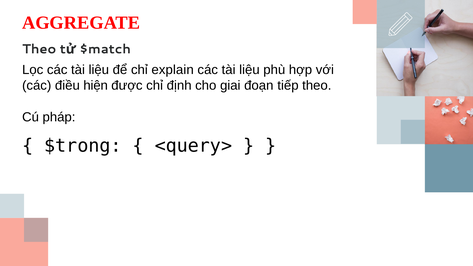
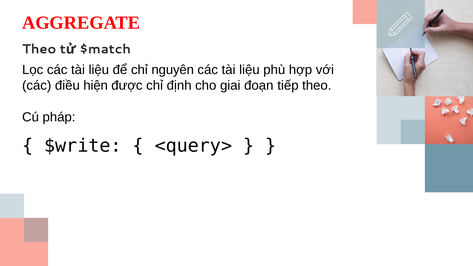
explain: explain -> nguyên (173, 70)
$trong: $trong -> $write (83, 146)
